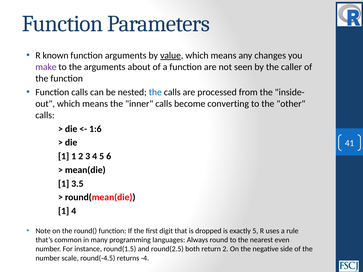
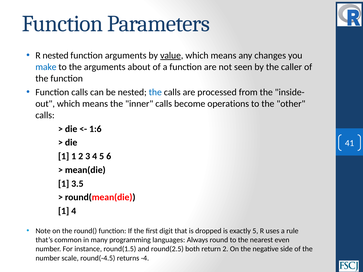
R known: known -> nested (56, 56)
make colour: purple -> blue (46, 67)
converting: converting -> operations (228, 104)
